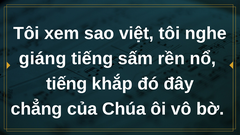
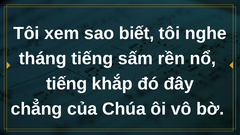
việt: việt -> biết (137, 33)
giáng: giáng -> tháng (43, 59)
